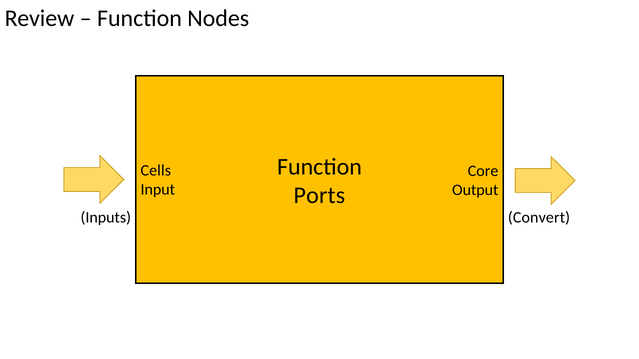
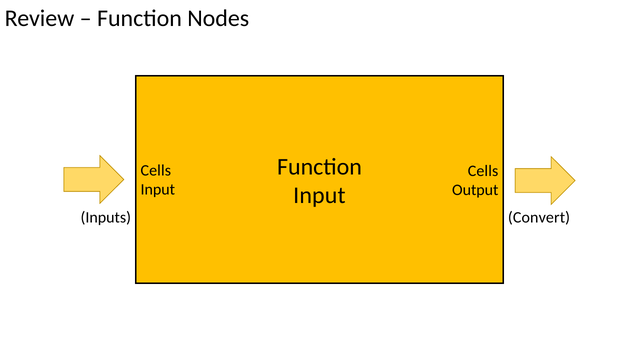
Core: Core -> Cells (483, 171)
Ports: Ports -> Input (319, 196)
